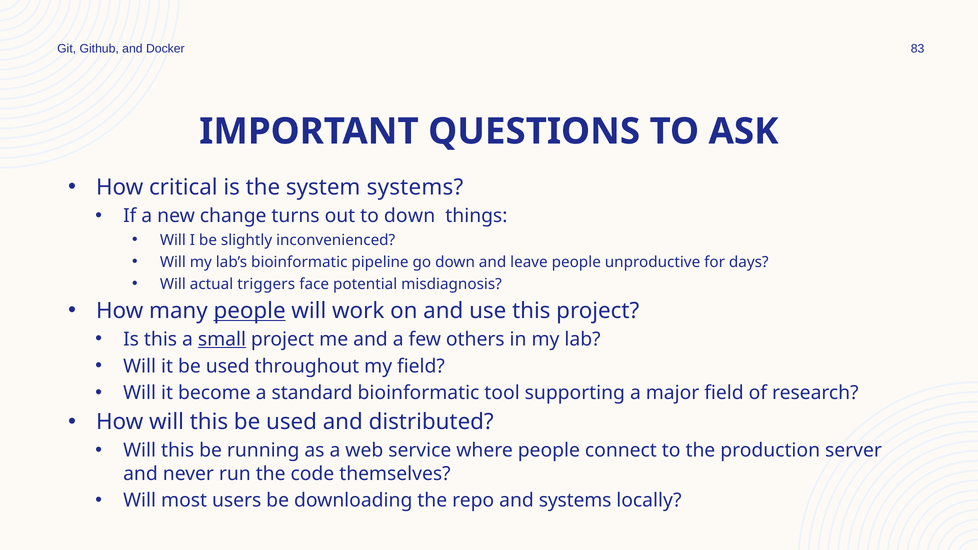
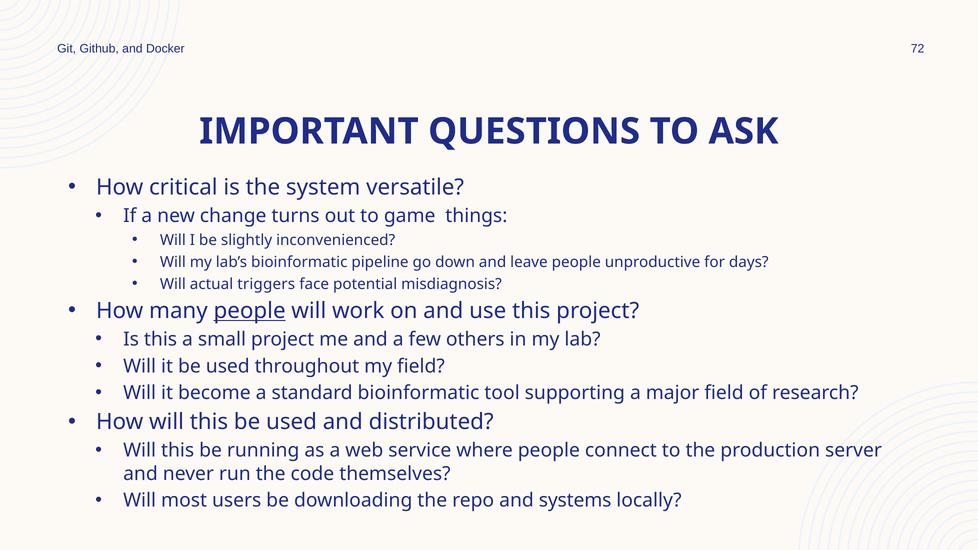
83: 83 -> 72 (918, 48)
system systems: systems -> versatile (415, 187)
to down: down -> game (410, 216)
small underline: present -> none (222, 339)
